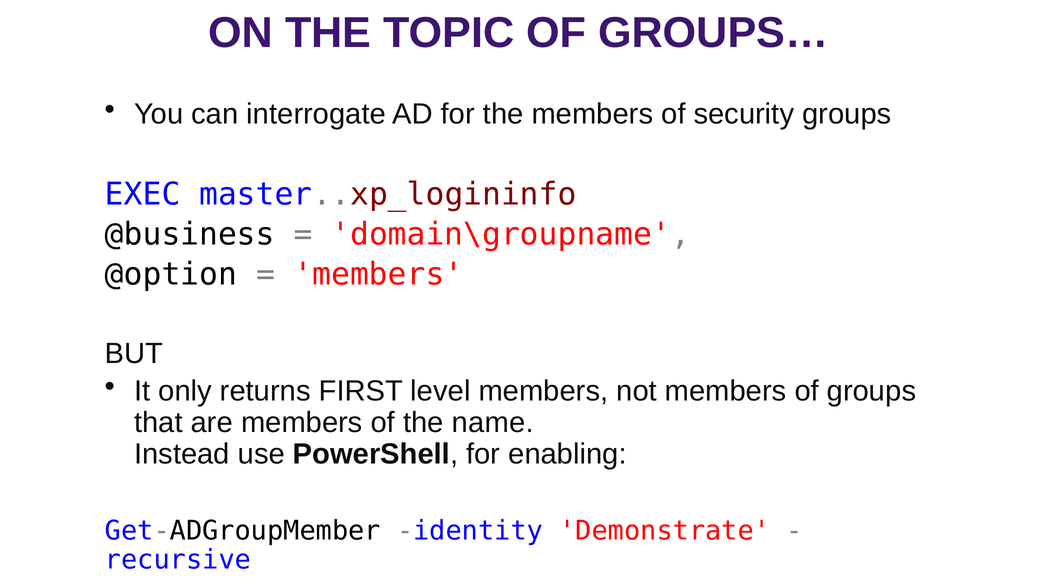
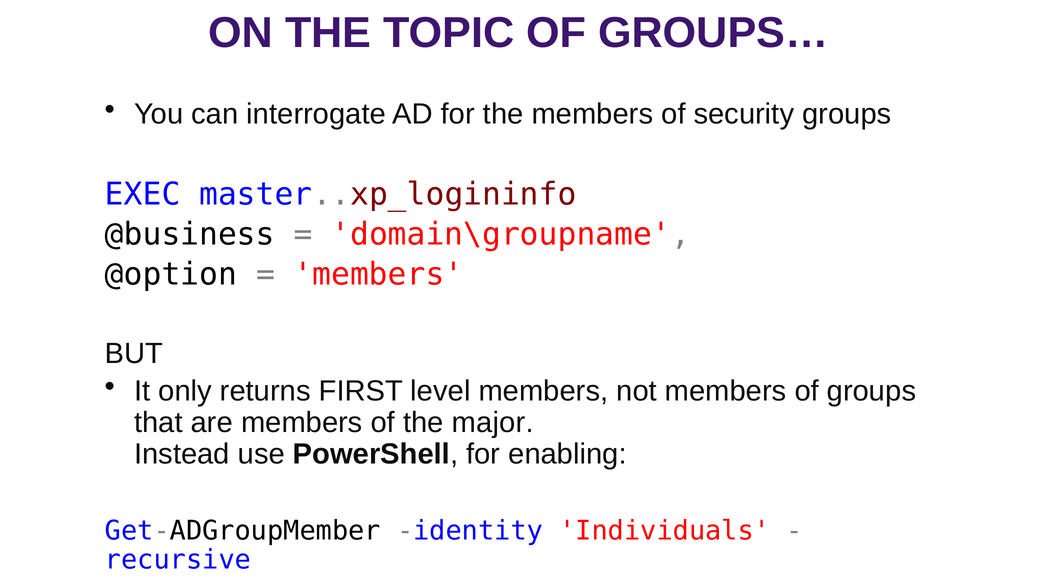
name: name -> major (493, 422)
Demonstrate: Demonstrate -> Individuals (665, 530)
